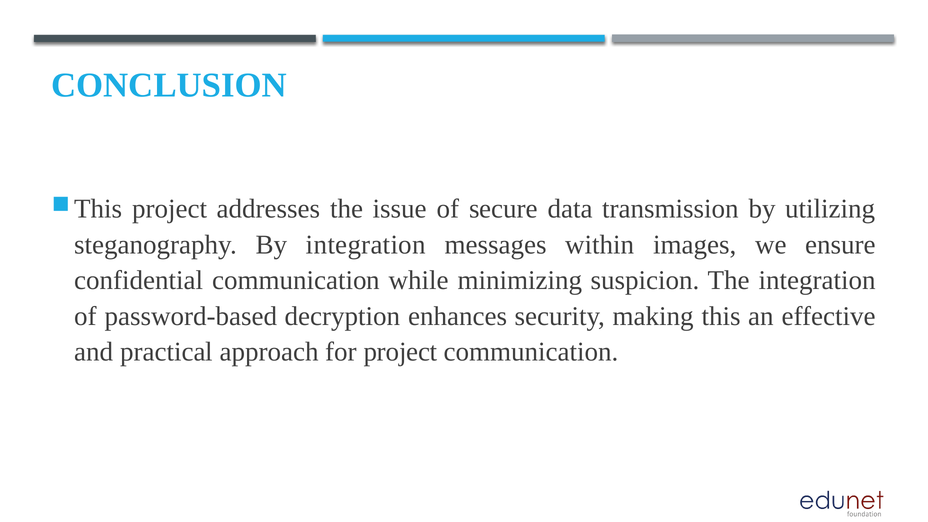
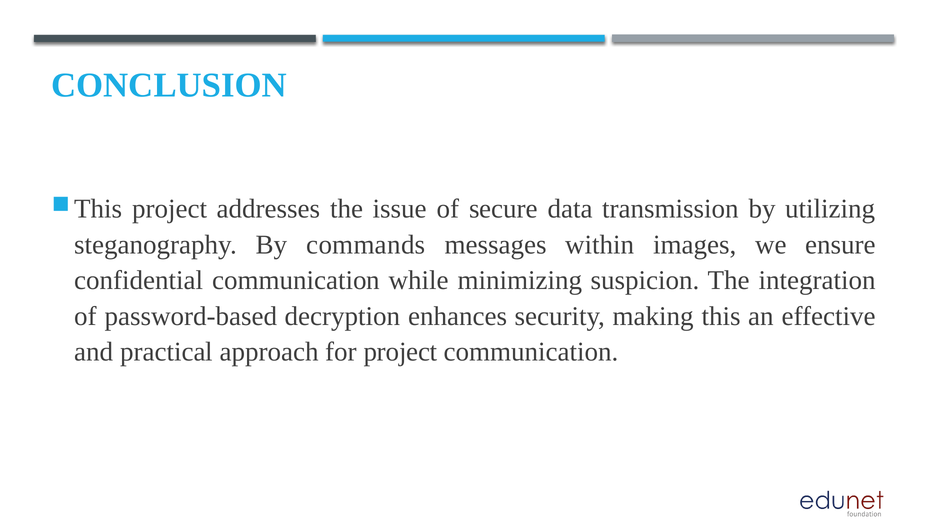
By integration: integration -> commands (366, 245)
